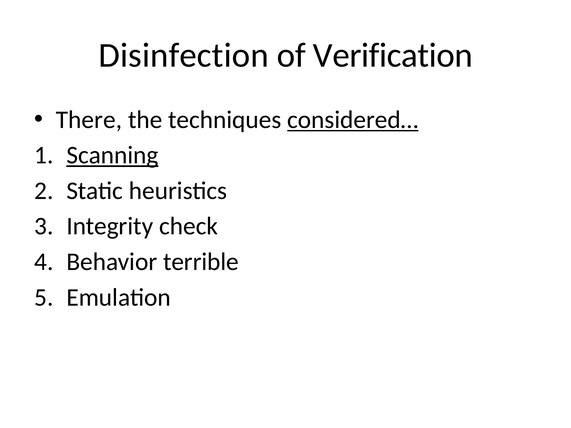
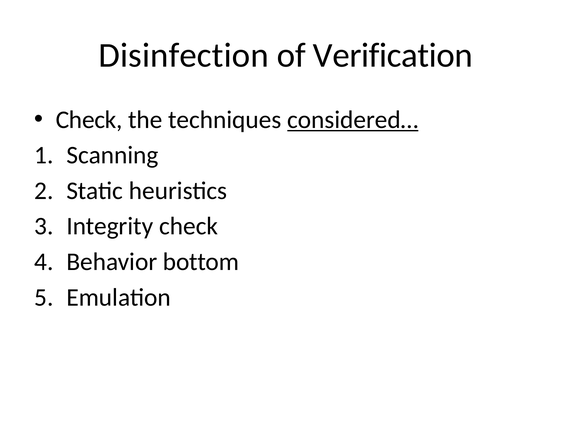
There: There -> Check (89, 120)
Scanning underline: present -> none (112, 155)
terrible: terrible -> bottom (201, 262)
